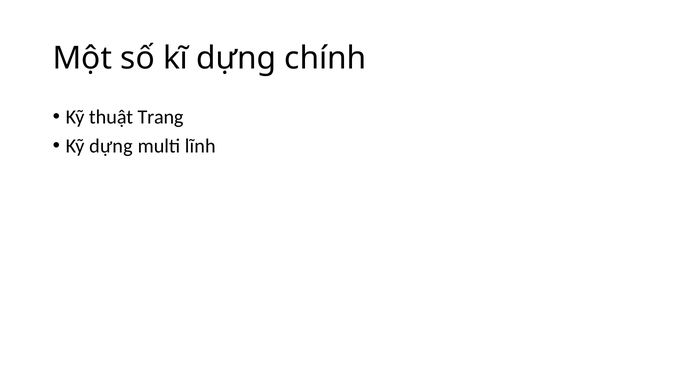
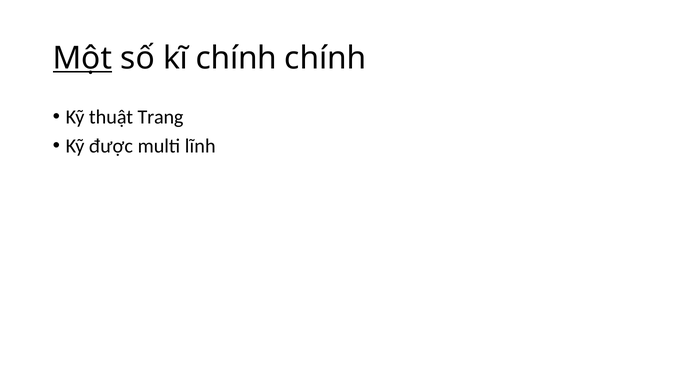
Một underline: none -> present (82, 58)
kĩ dựng: dựng -> chính (236, 58)
Kỹ dựng: dựng -> được (111, 146)
